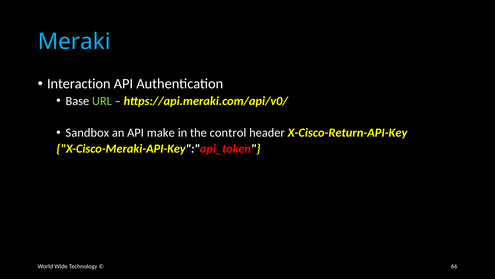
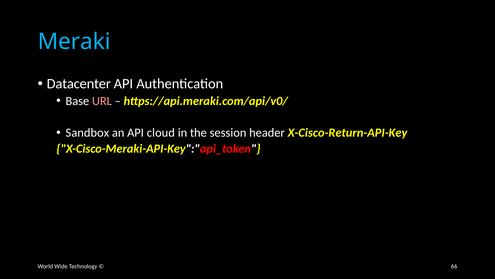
Interaction: Interaction -> Datacenter (79, 84)
URL colour: light green -> pink (102, 101)
make: make -> cloud (161, 133)
control: control -> session (228, 133)
